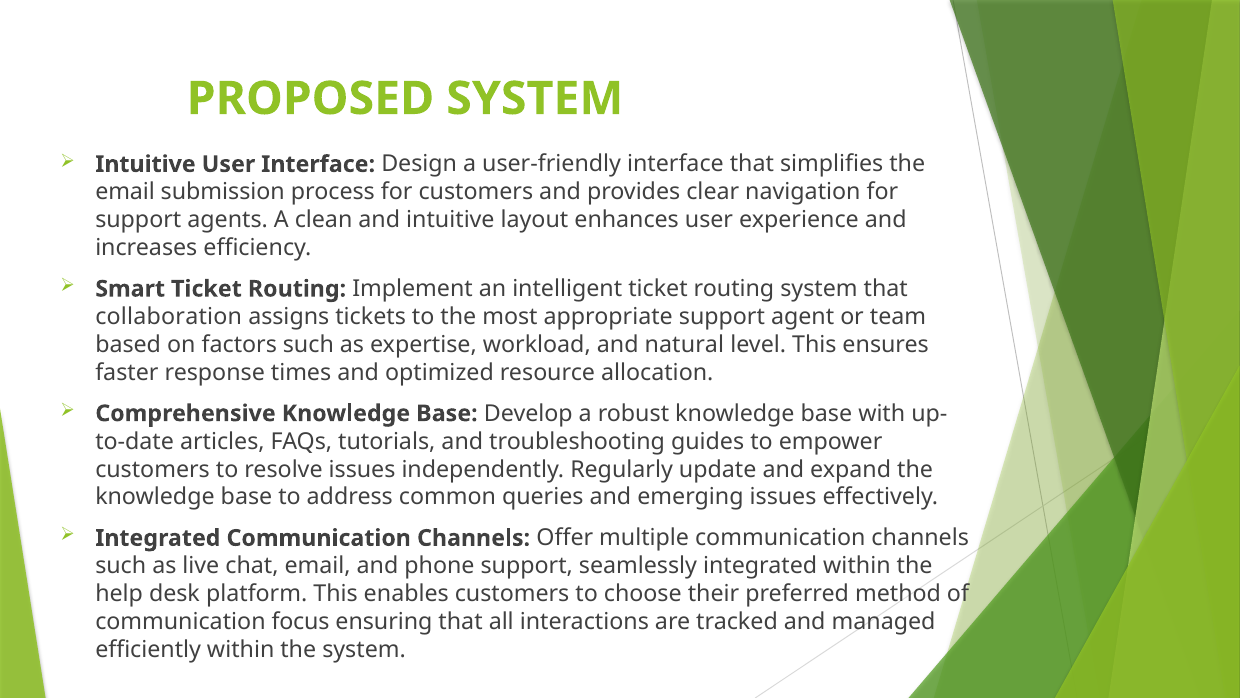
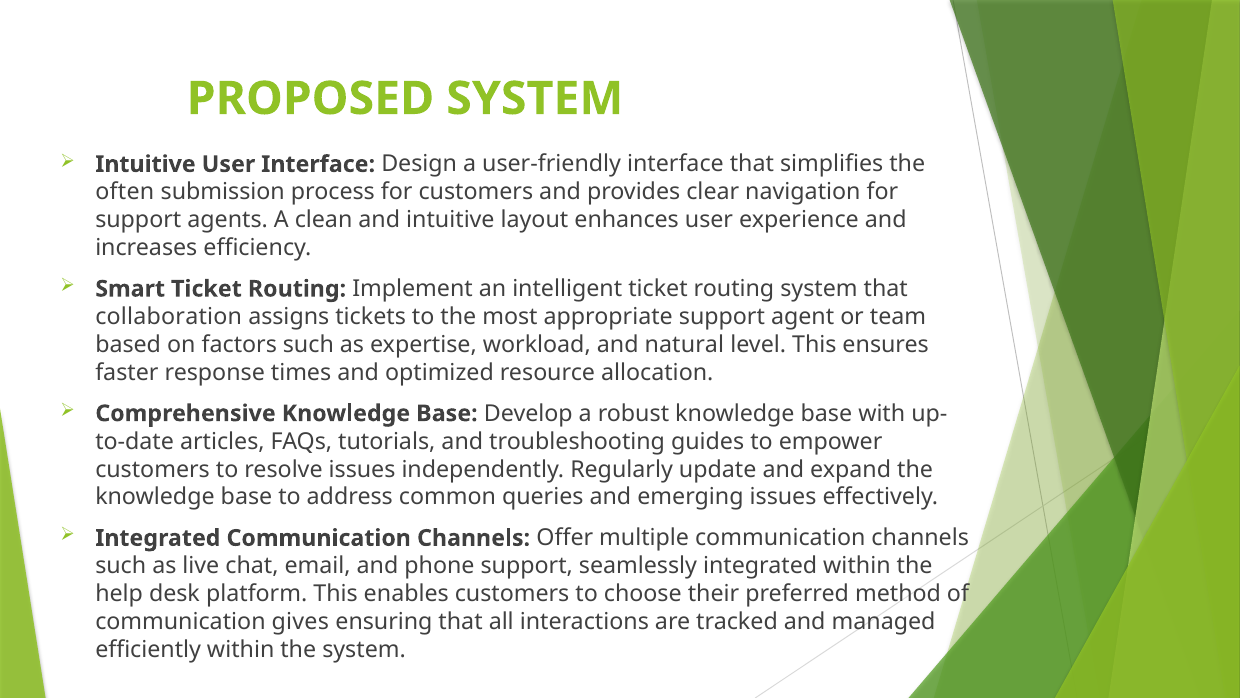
email: email -> often (125, 192)
focus: focus -> gives (300, 621)
